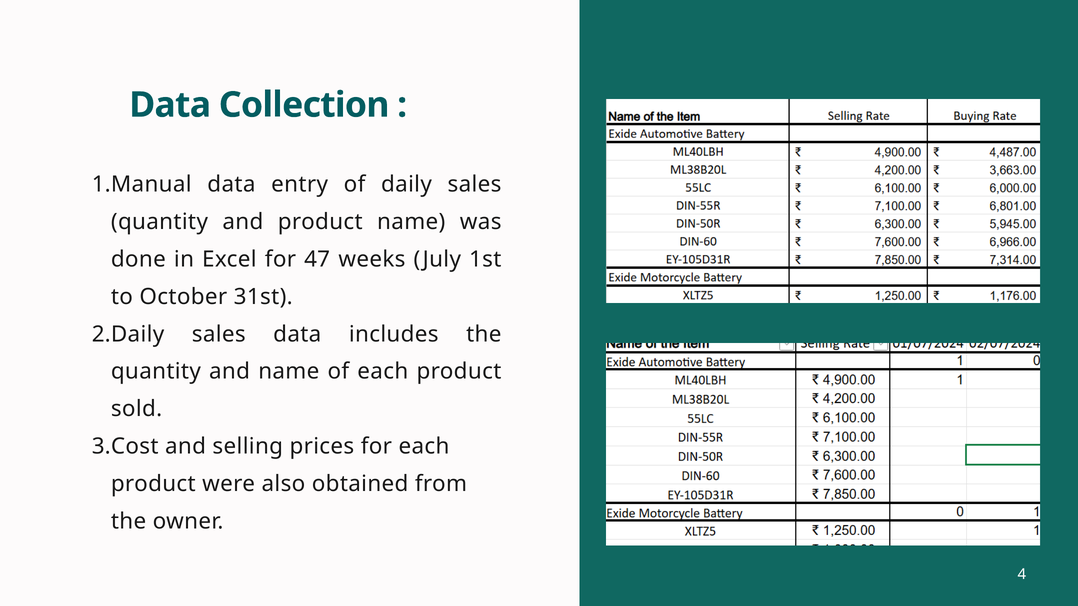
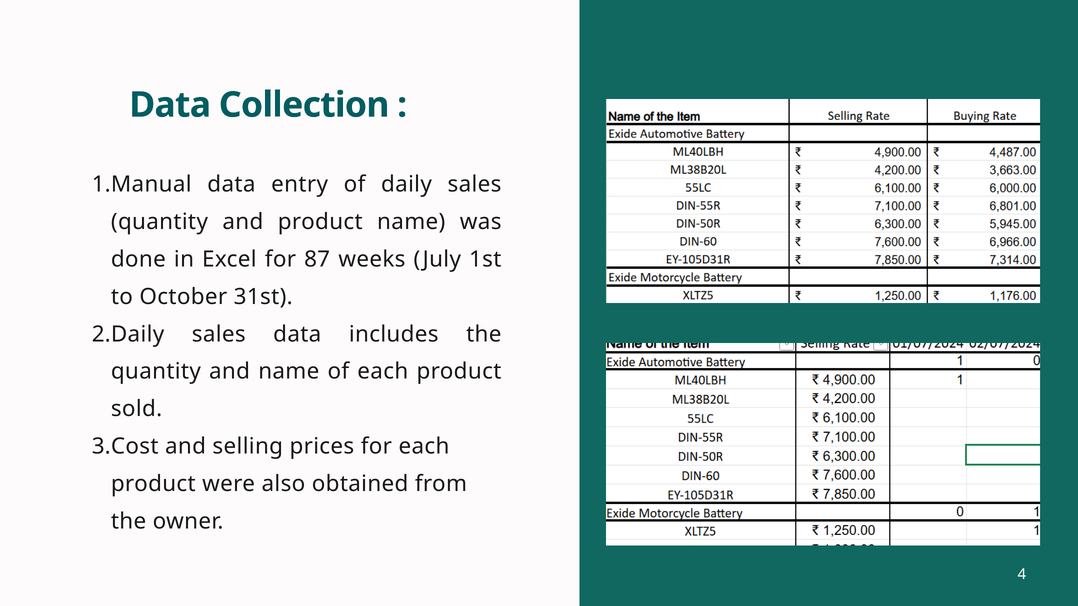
47: 47 -> 87 (317, 259)
